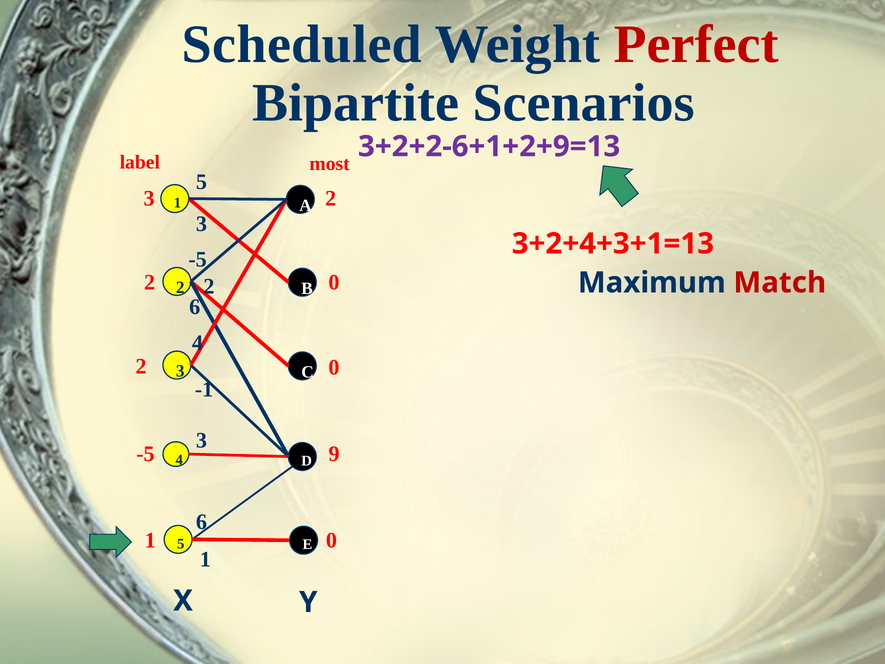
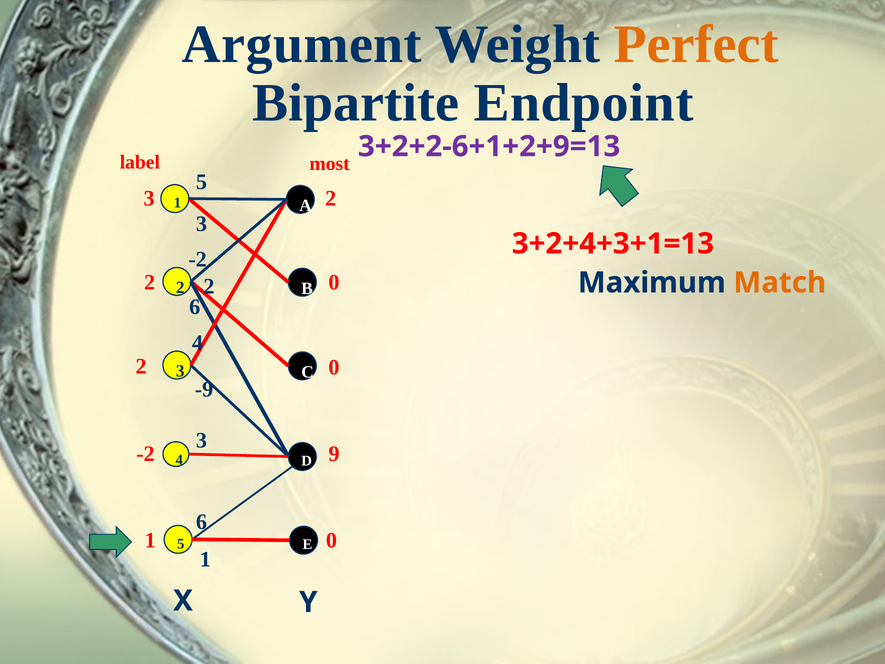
Scheduled: Scheduled -> Argument (302, 45)
Perfect colour: red -> orange (696, 45)
Scenarios: Scenarios -> Endpoint (584, 103)
-5: -5 -> -2 (198, 259)
Match colour: red -> orange (780, 283)
-1: -1 -> -9 (204, 389)
-5: -5 -> -2 (145, 454)
